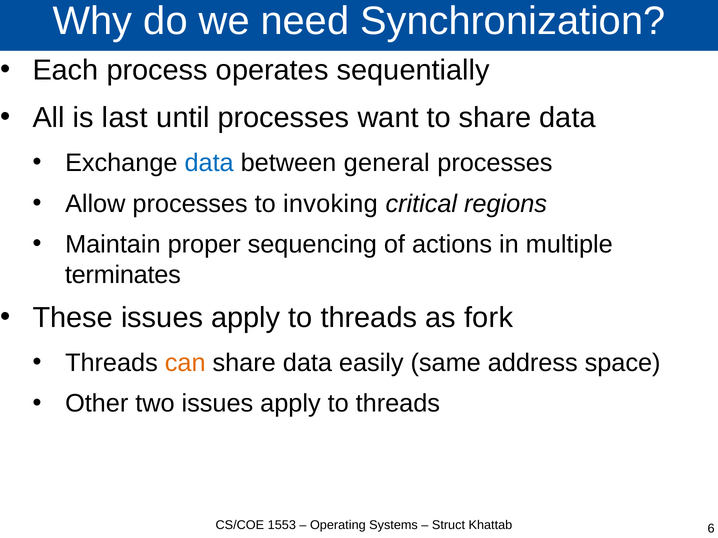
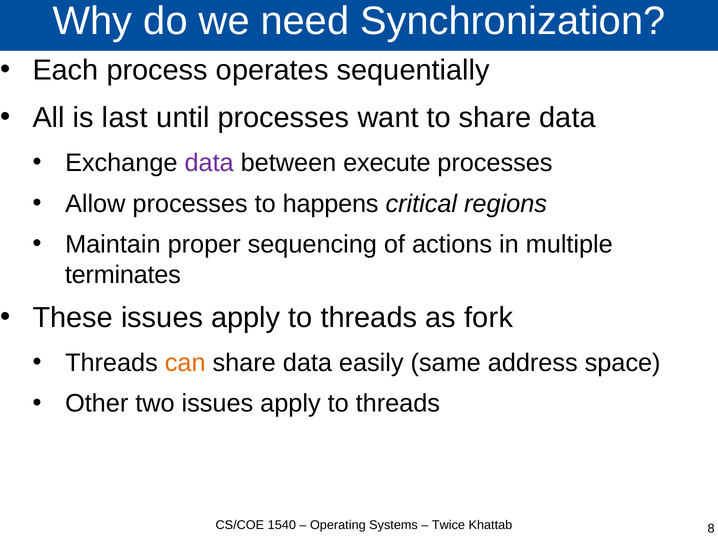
data colour: blue -> purple (209, 163)
general: general -> execute (387, 163)
invoking: invoking -> happens (331, 204)
1553: 1553 -> 1540 (282, 526)
Struct: Struct -> Twice (448, 526)
6: 6 -> 8 (711, 529)
